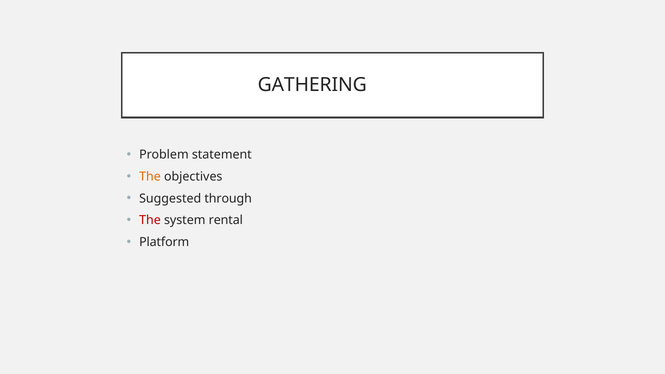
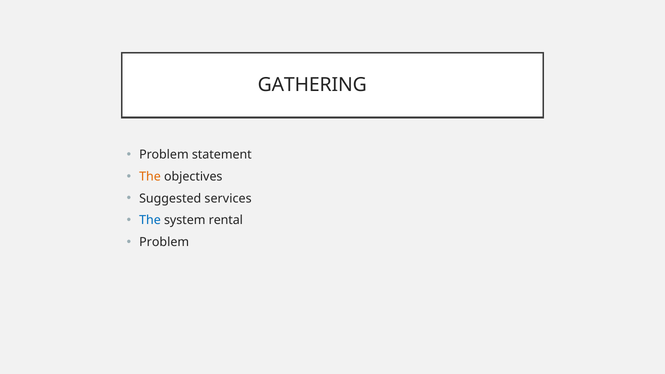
through: through -> services (228, 199)
The colour: red -> blue (150, 220)
Platform: Platform -> Problem (164, 242)
